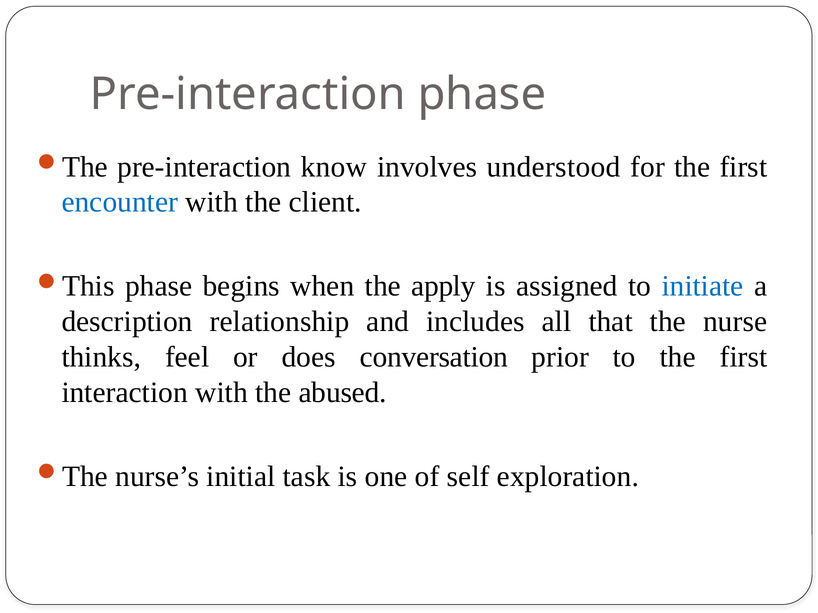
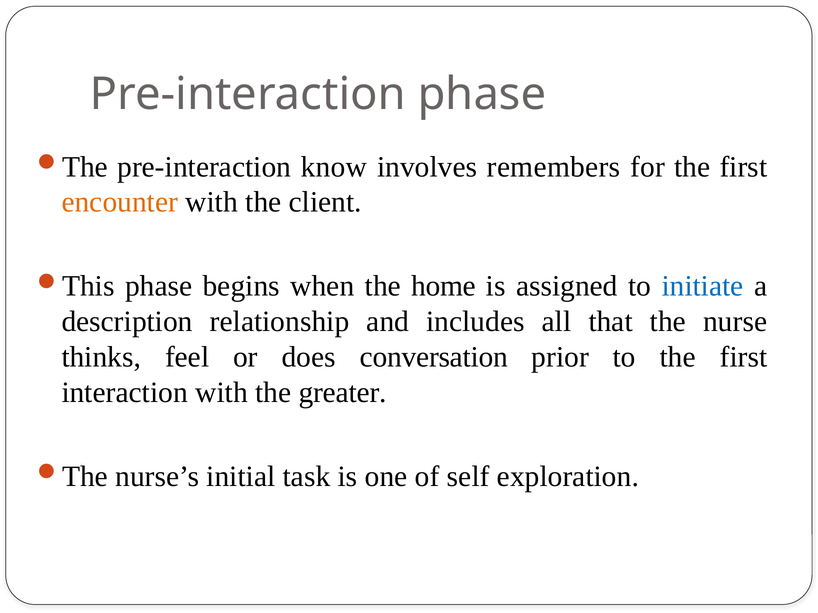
understood: understood -> remembers (554, 167)
encounter colour: blue -> orange (120, 202)
apply: apply -> home (443, 286)
abused: abused -> greater (343, 393)
